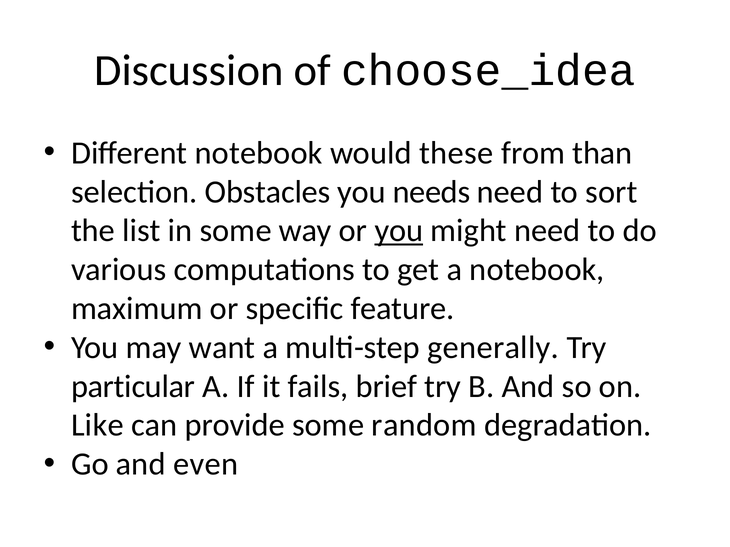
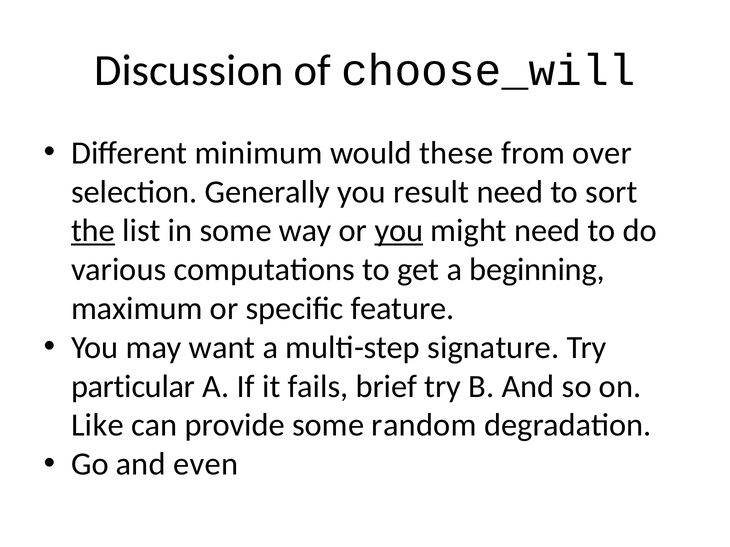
choose_idea: choose_idea -> choose_will (488, 71)
Different notebook: notebook -> minimum (259, 153)
than: than -> over (602, 153)
Obstacles: Obstacles -> Generally (267, 192)
needs: needs -> result (431, 192)
the underline: none -> present (93, 231)
a notebook: notebook -> beginning (537, 270)
generally: generally -> signature (493, 348)
